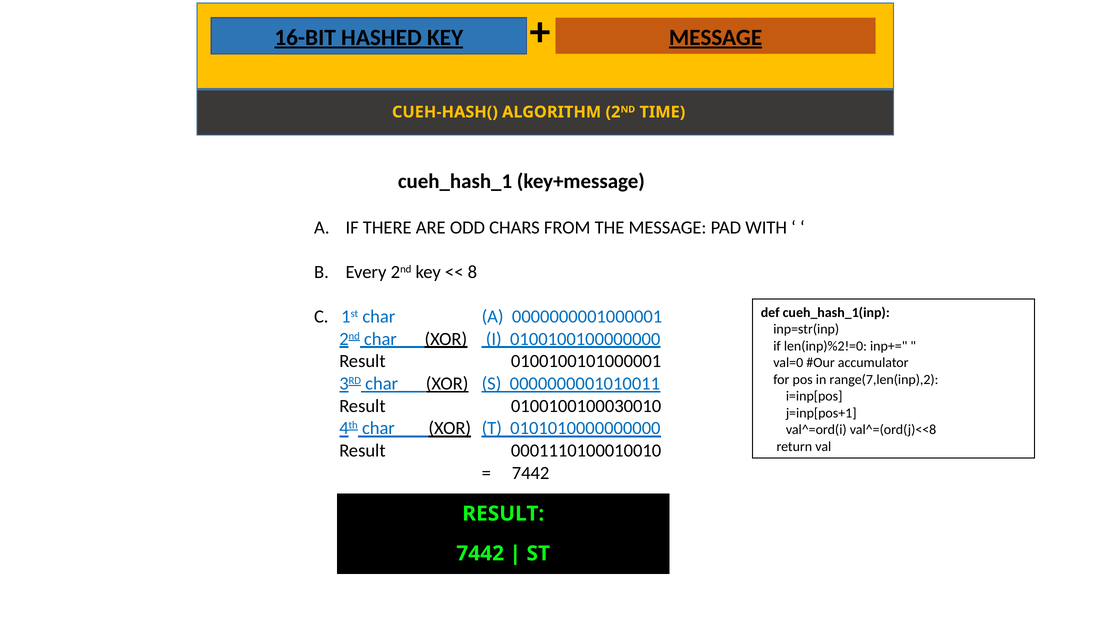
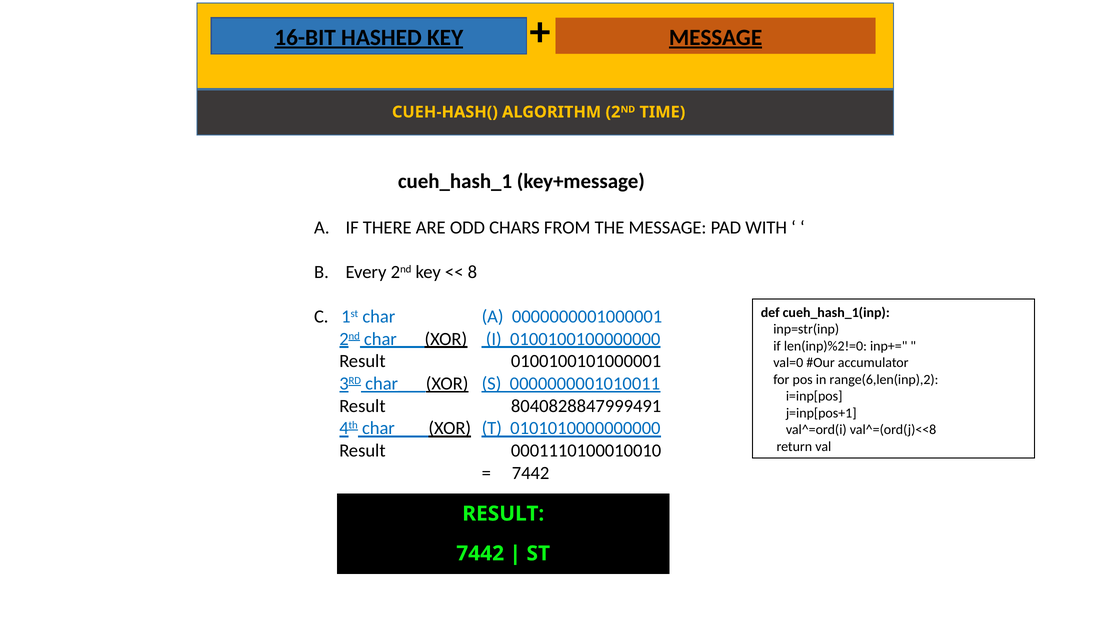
range(7,len(inp),2: range(7,len(inp),2 -> range(6,len(inp),2 (884, 380)
0100100100030010: 0100100100030010 -> 8040828847999491 (586, 406)
